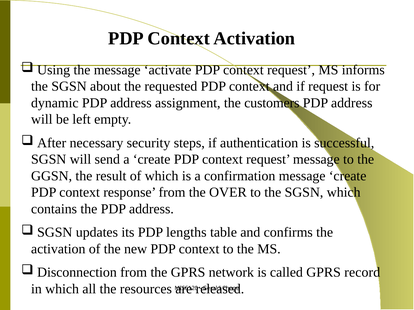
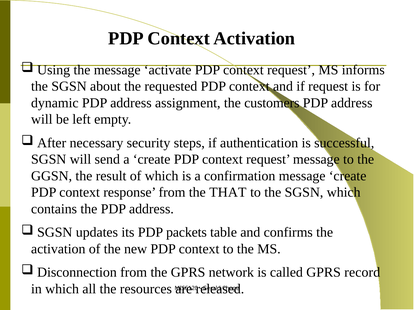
OVER: OVER -> THAT (228, 193)
lengths: lengths -> packets (186, 233)
